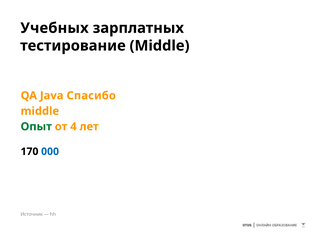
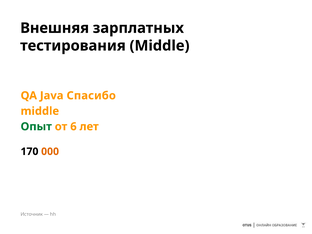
Учебных: Учебных -> Внешняя (55, 28)
тестирование: тестирование -> тестирования (73, 46)
4: 4 -> 6 (73, 127)
000 colour: blue -> orange (50, 152)
